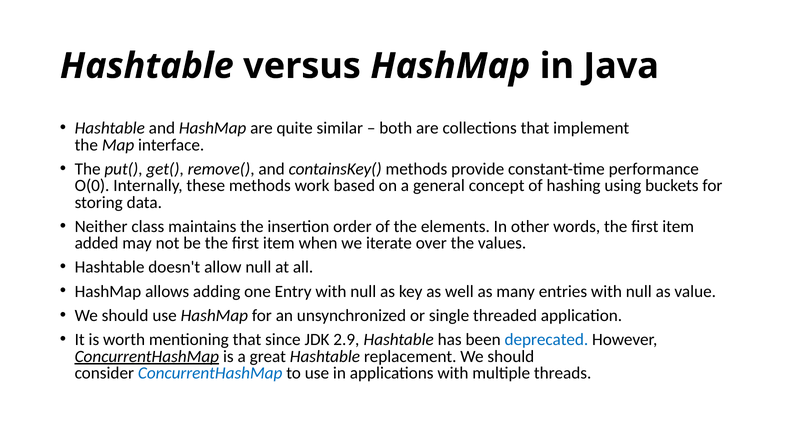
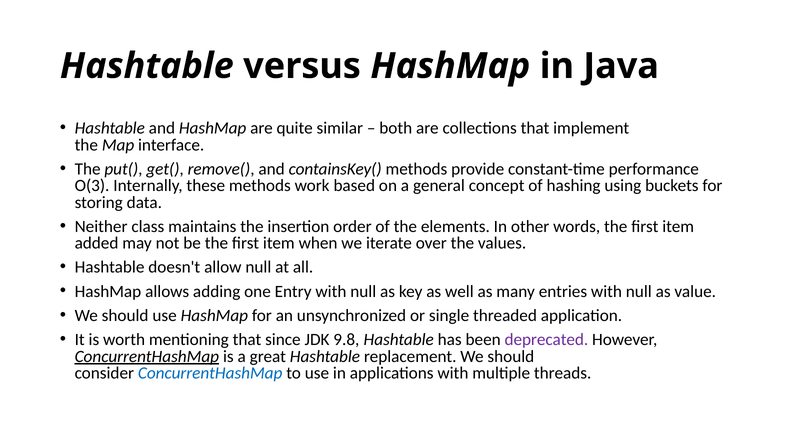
O(0: O(0 -> O(3 (92, 186)
2.9: 2.9 -> 9.8 (346, 340)
deprecated colour: blue -> purple (546, 340)
